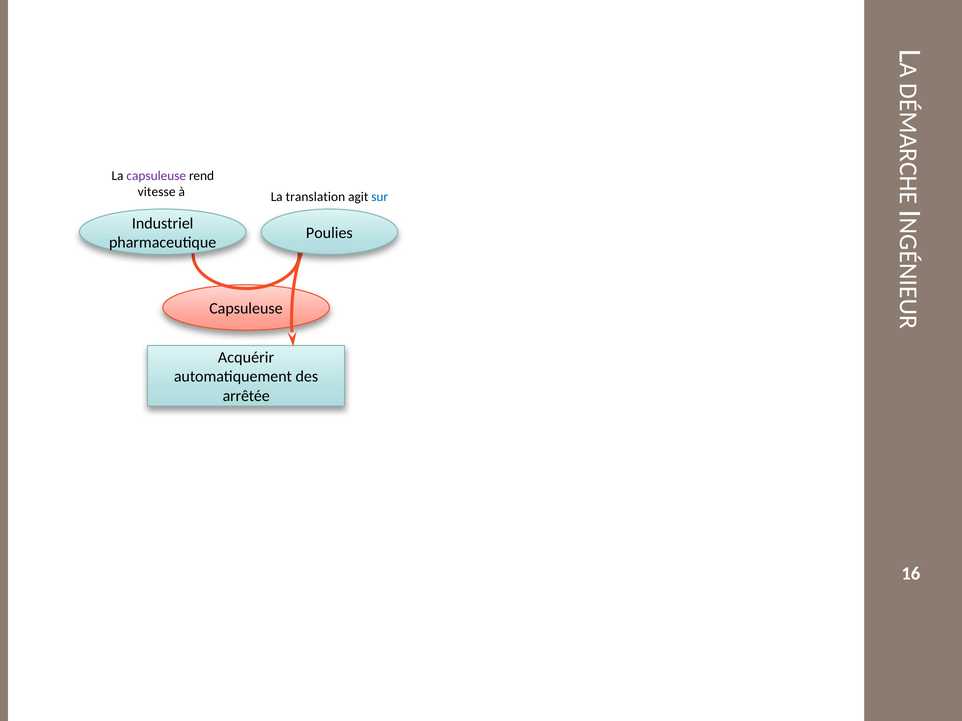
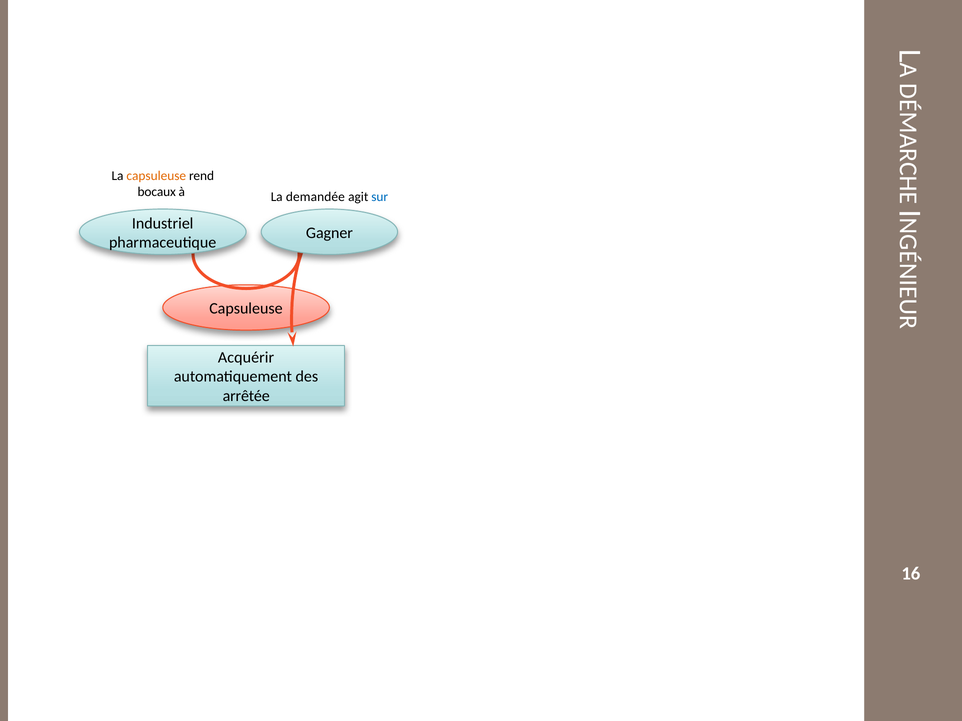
capsuleuse colour: purple -> orange (156, 176)
vitesse: vitesse -> bocaux (157, 192)
translation: translation -> demandée (315, 197)
Poulies: Poulies -> Gagner (329, 233)
